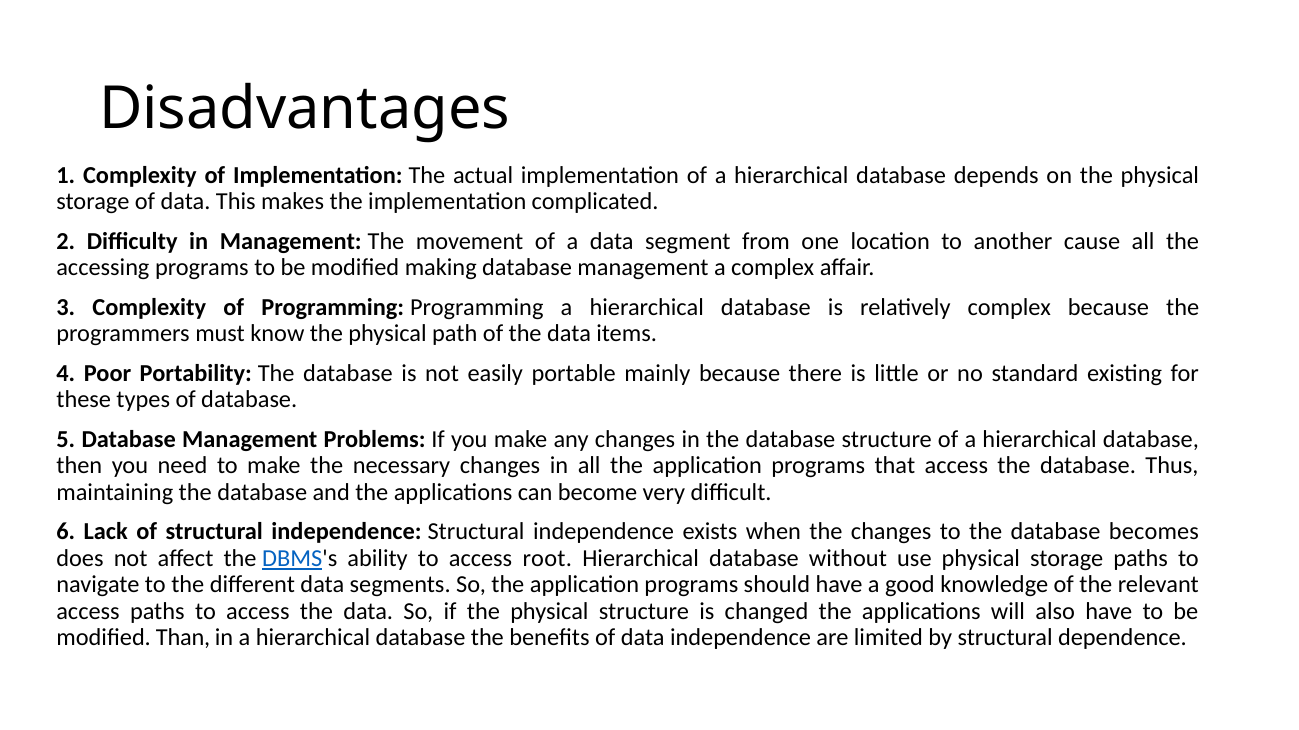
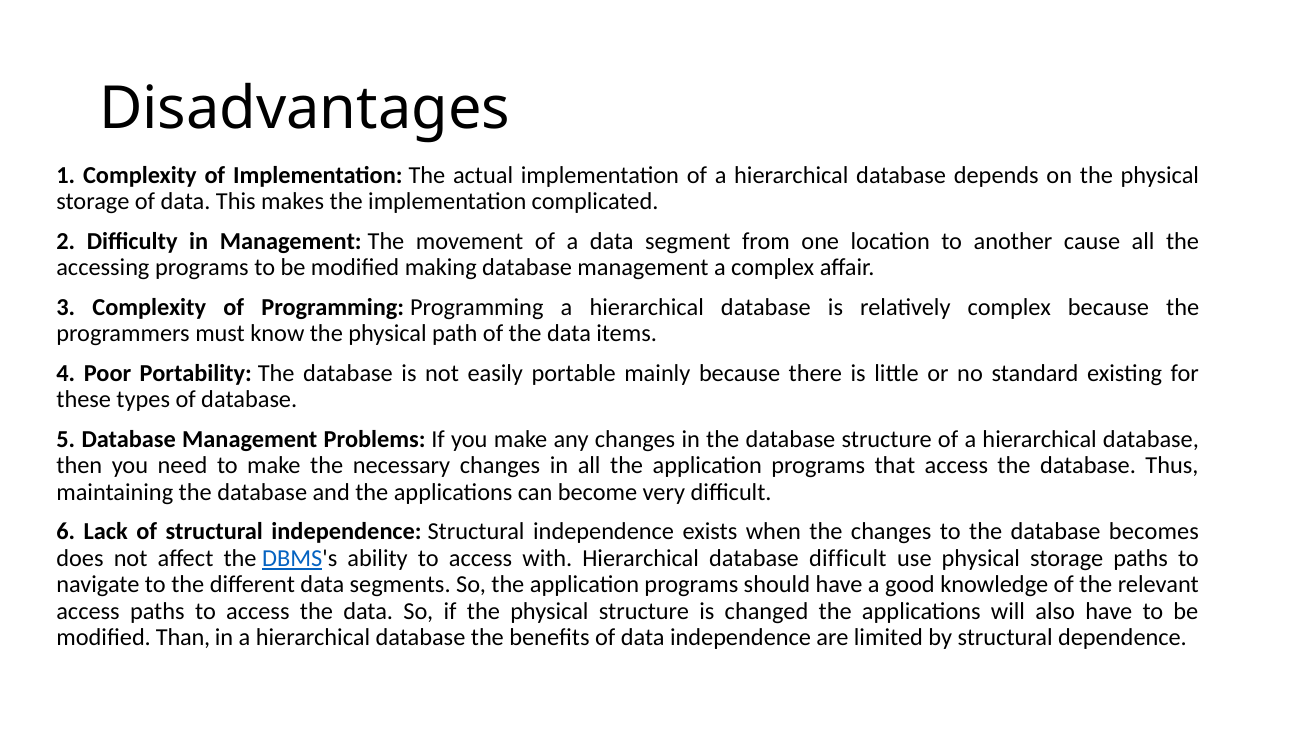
root: root -> with (547, 559)
database without: without -> difficult (848, 559)
